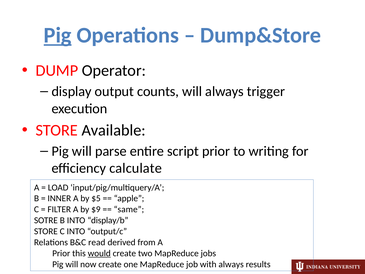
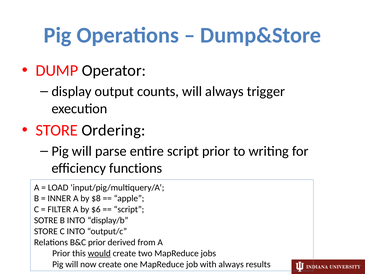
Pig underline: present -> none (58, 35)
Available: Available -> Ordering (114, 130)
calculate: calculate -> functions (136, 168)
$5: $5 -> $8 (96, 198)
$9: $9 -> $6 (96, 209)
same: same -> script (129, 209)
B&C read: read -> prior (97, 242)
